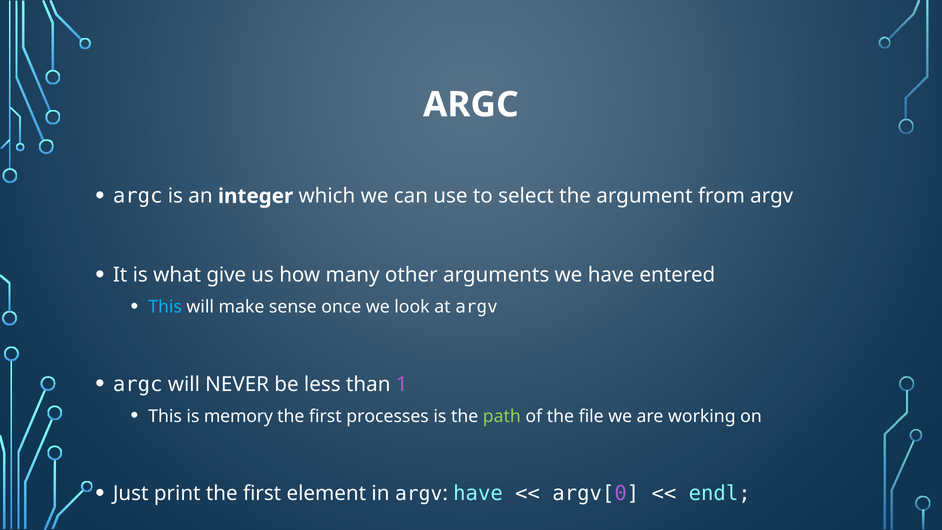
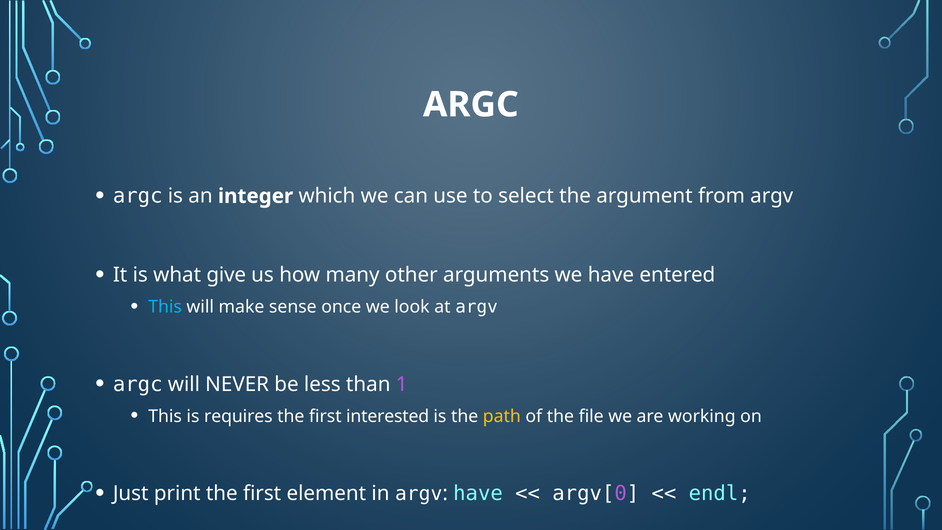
memory: memory -> requires (238, 416)
processes: processes -> interested (388, 416)
path colour: light green -> yellow (502, 416)
